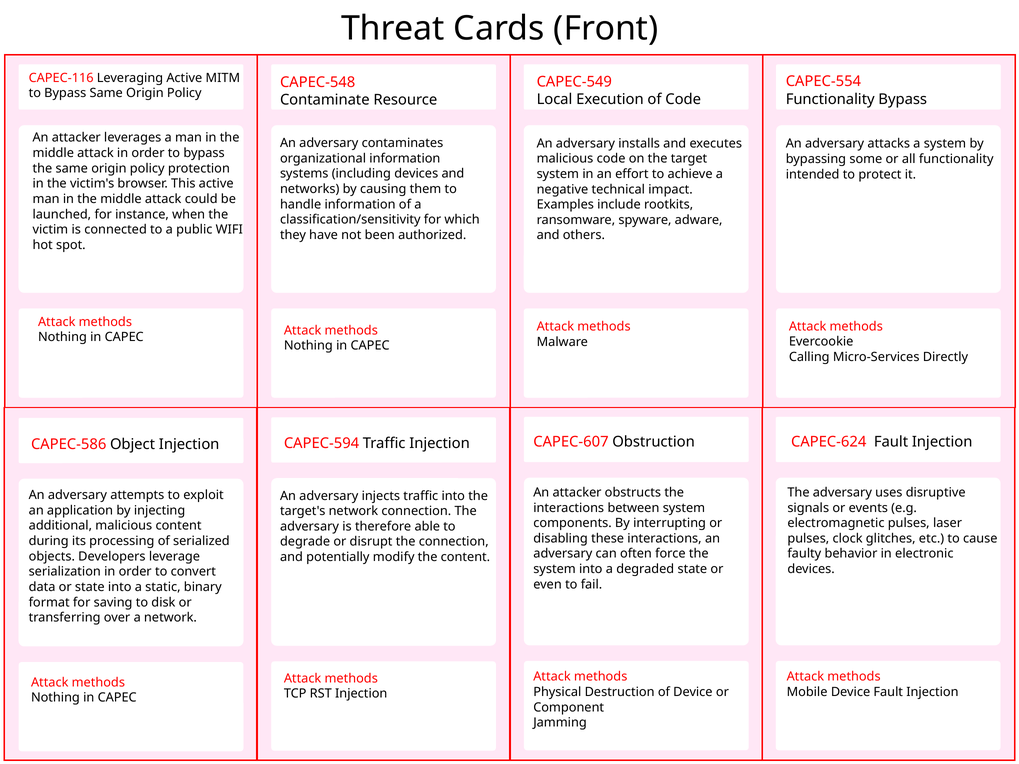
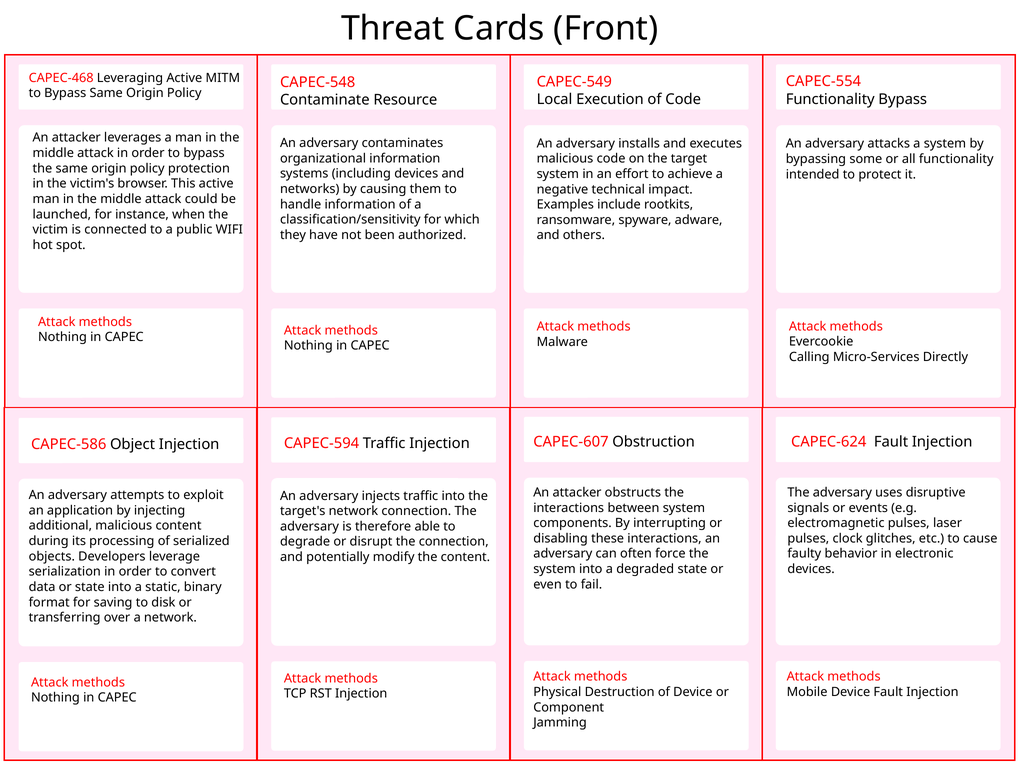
CAPEC-116: CAPEC-116 -> CAPEC-468 (61, 78)
